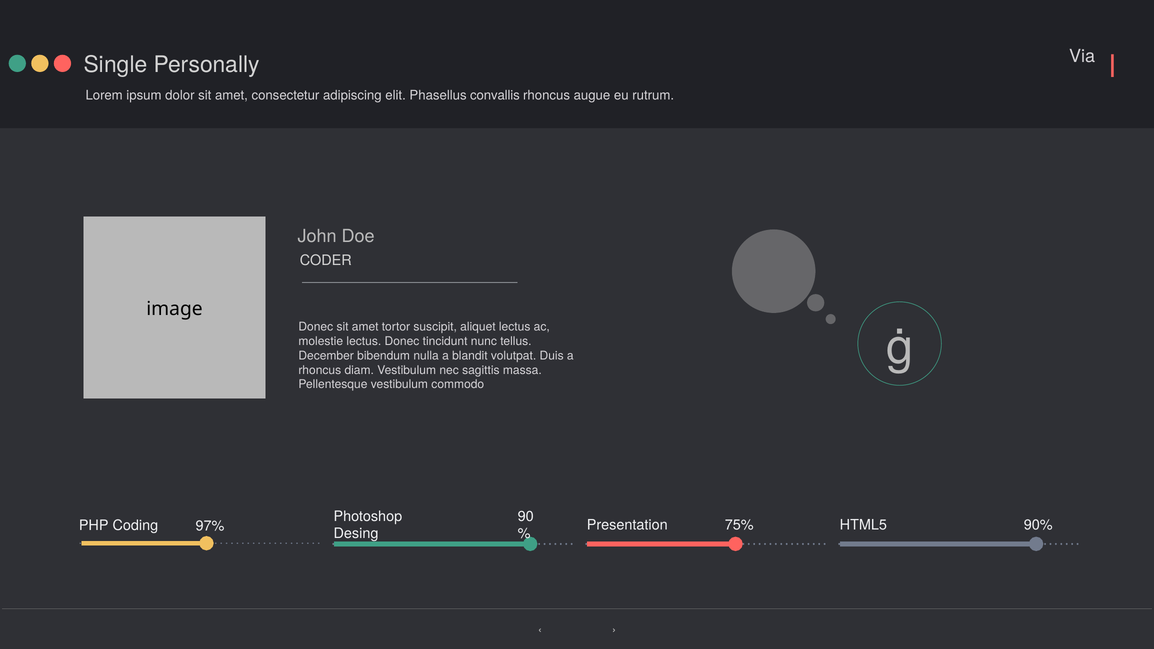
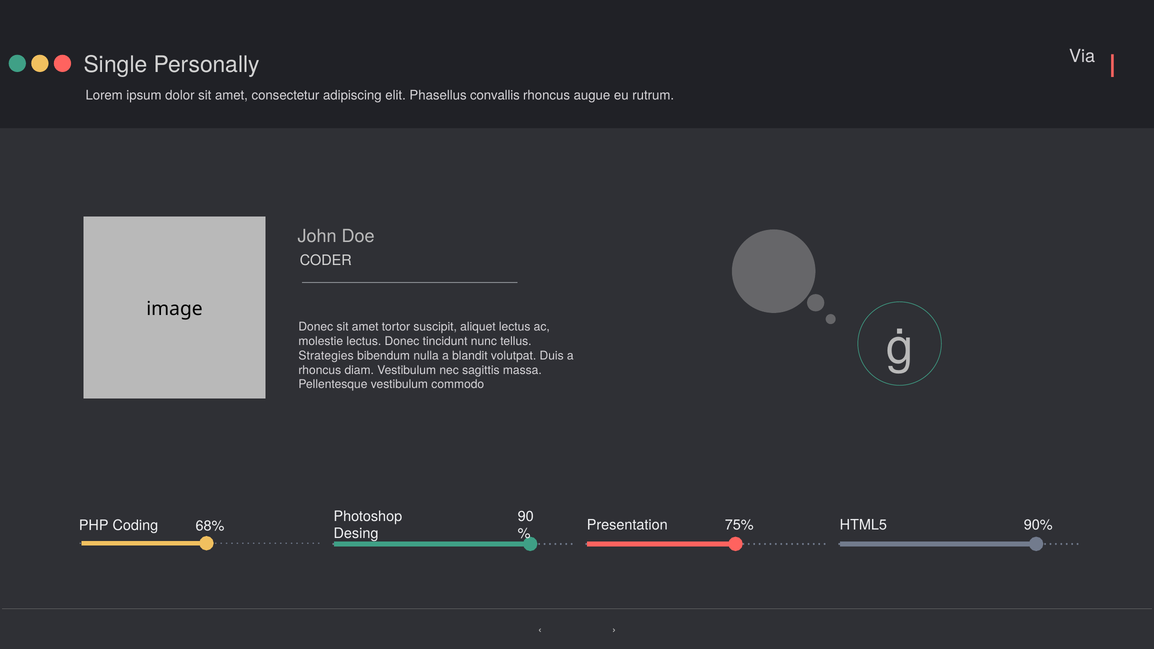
December: December -> Strategies (326, 356)
97%: 97% -> 68% (210, 526)
